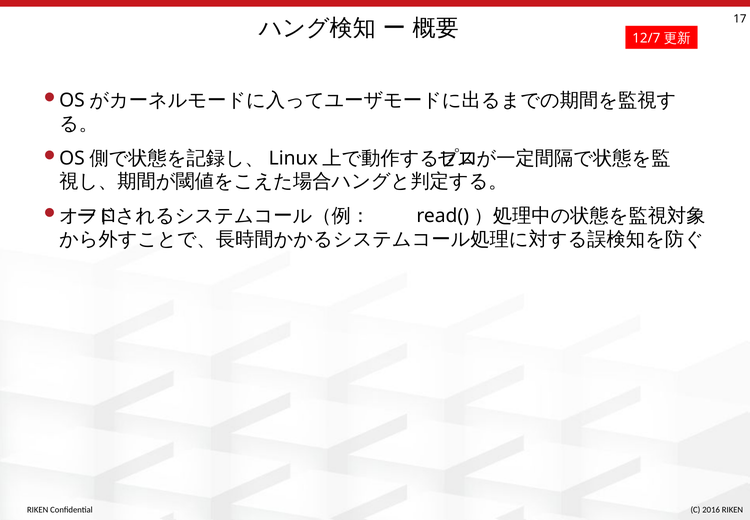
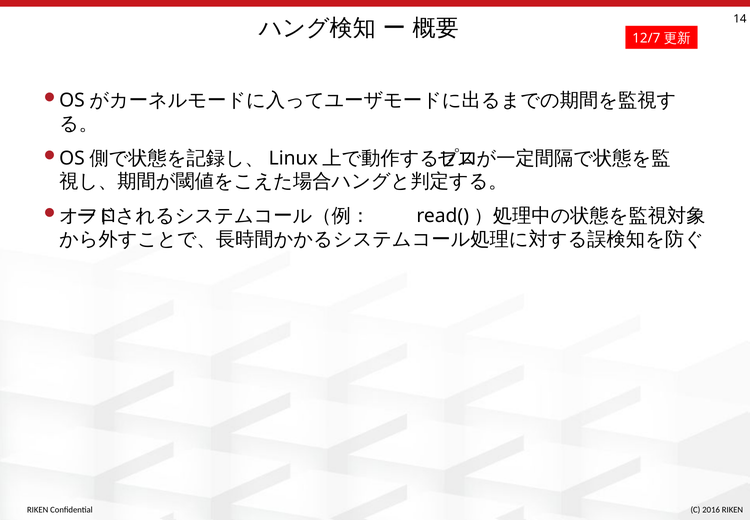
17: 17 -> 14 (740, 19)
